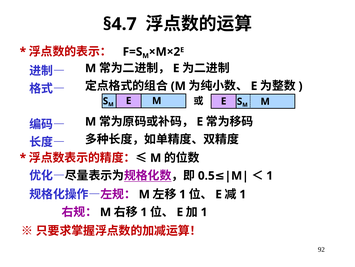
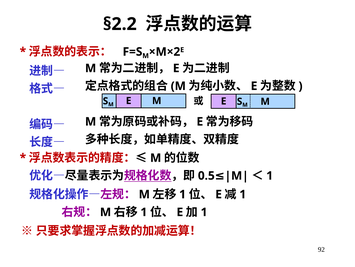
§4.7: §4.7 -> §2.2 (120, 24)
